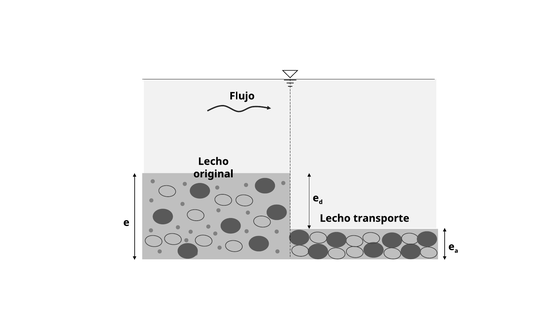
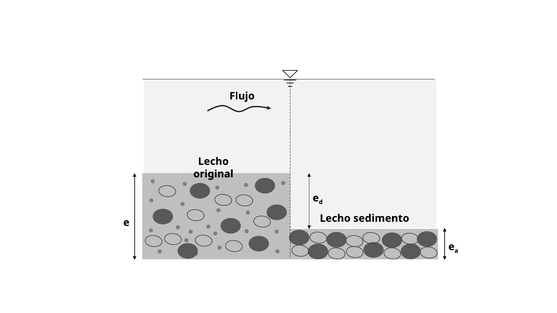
transporte: transporte -> sedimento (381, 219)
